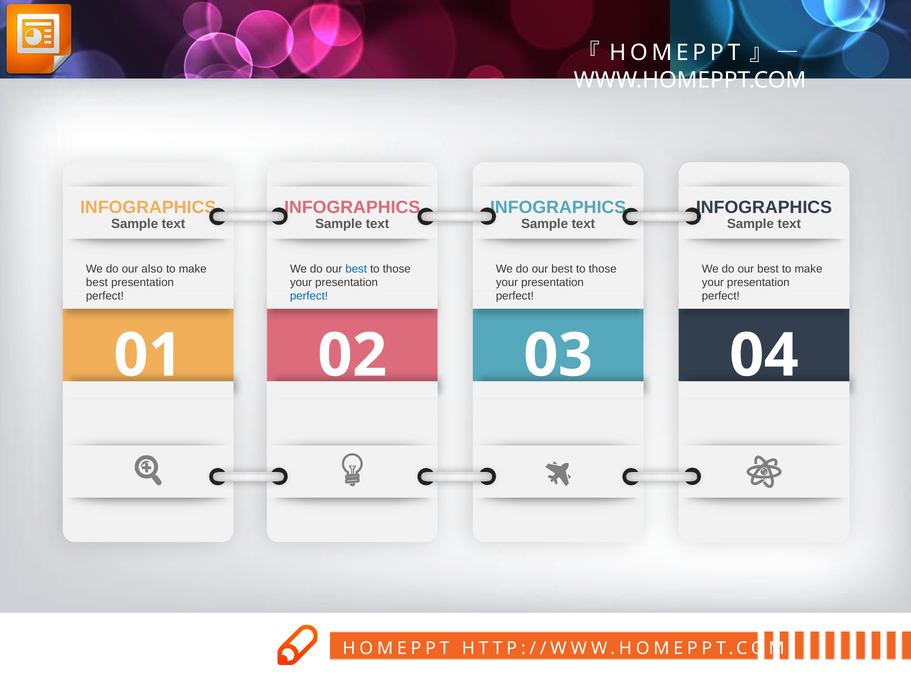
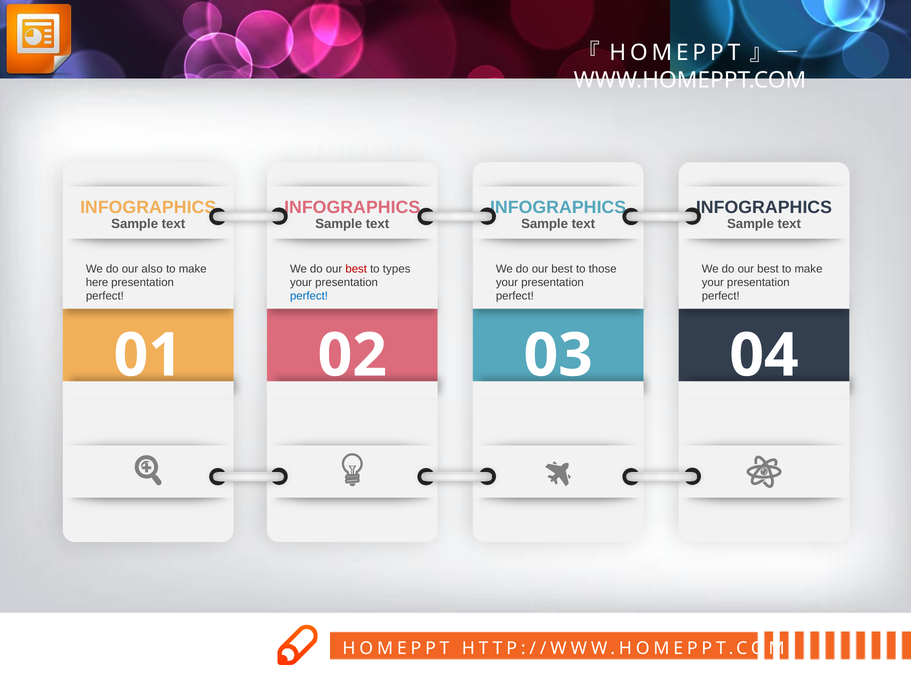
best colour: blue -> red (356, 269)
those: those -> types (397, 269)
best: best -> here (97, 283)
